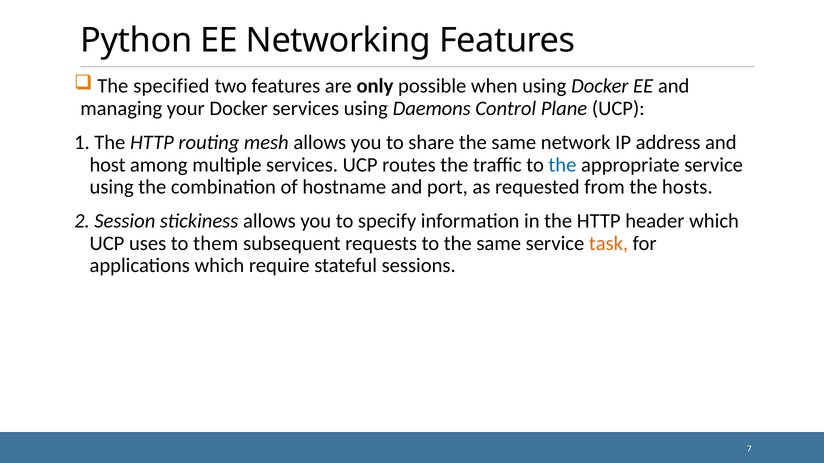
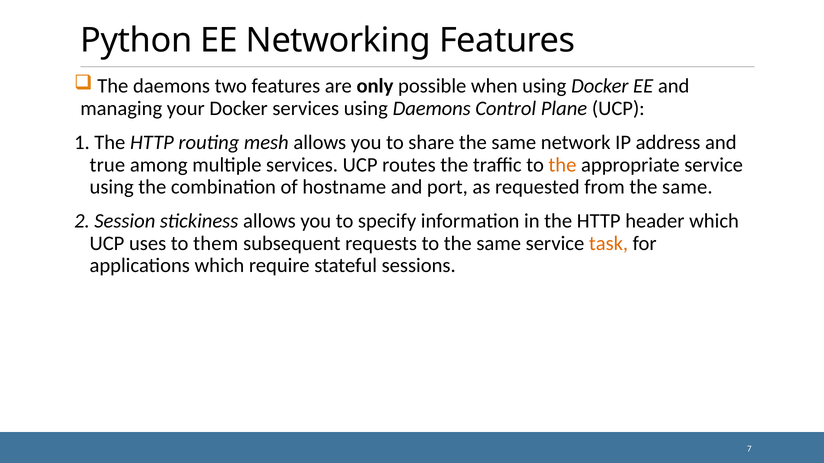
The specified: specified -> daemons (172, 86)
host: host -> true (107, 165)
the colour: blue -> orange (562, 165)
from the hosts: hosts -> same (687, 187)
